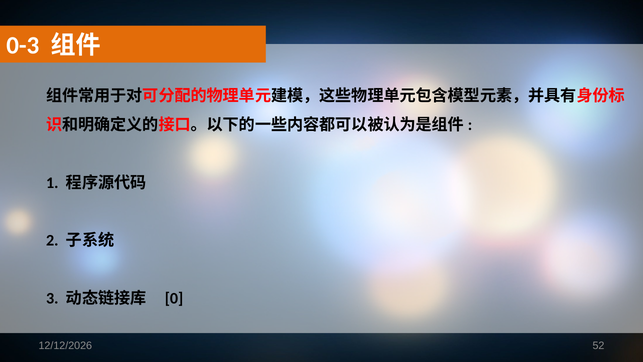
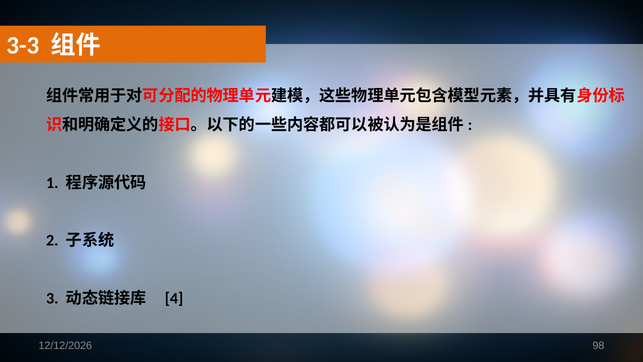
0-3: 0-3 -> 3-3 (23, 46)
0: 0 -> 4 (174, 298)
52: 52 -> 98 (598, 346)
